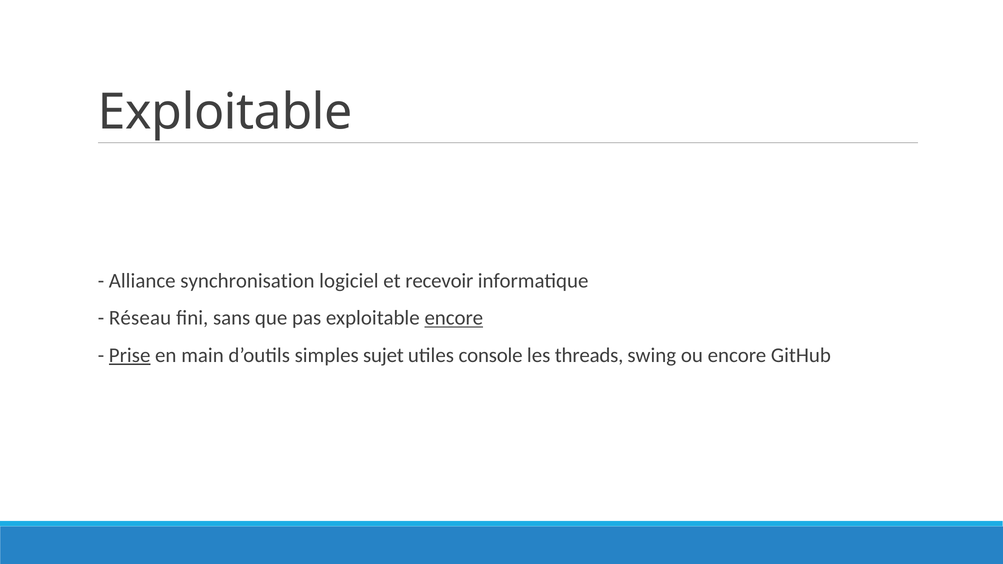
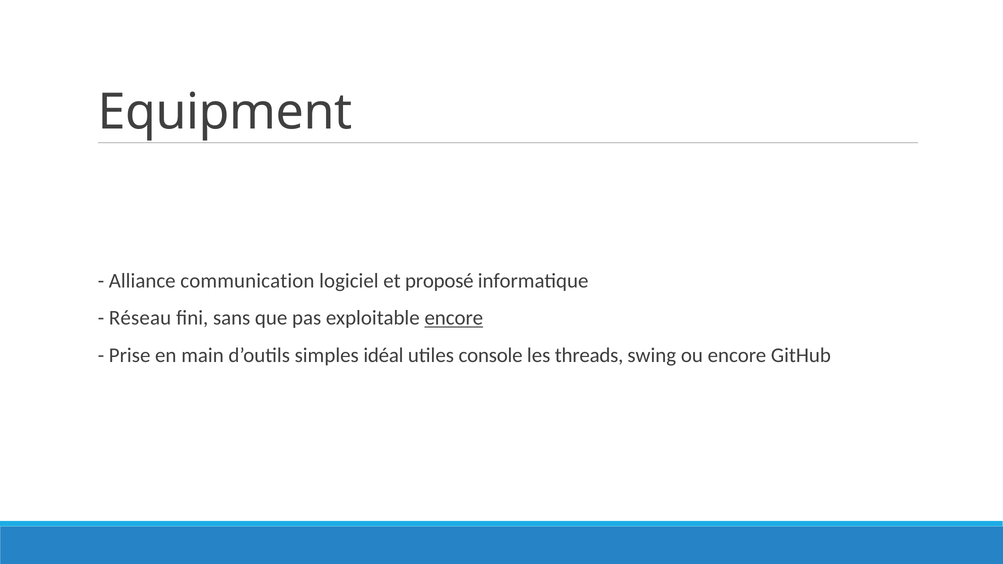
Exploitable: Exploitable -> Equipment (225, 112)
synchronisation: synchronisation -> communication (247, 281)
recevoir: recevoir -> proposé (439, 281)
Prise underline: present -> none (130, 355)
sujet: sujet -> idéal (383, 355)
